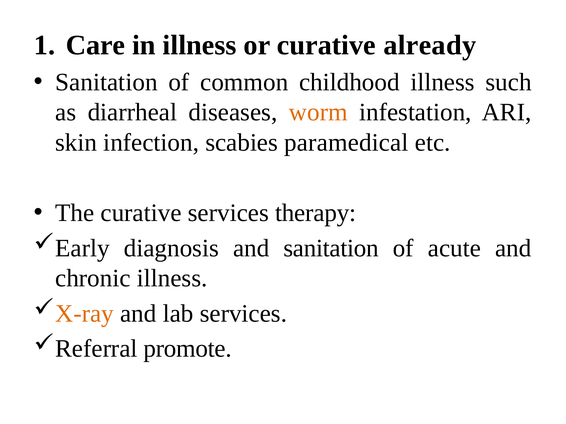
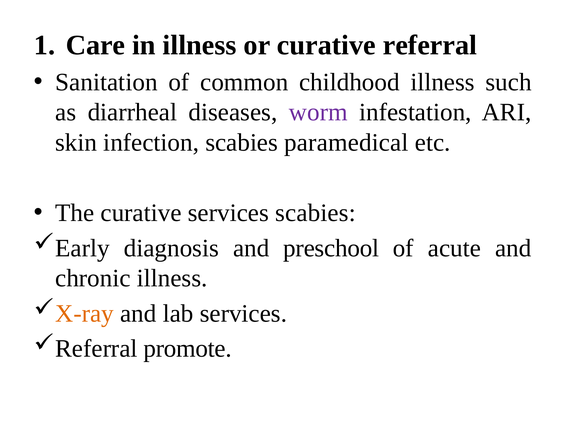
curative already: already -> referral (430, 45)
worm colour: orange -> purple (318, 112)
services therapy: therapy -> scabies (315, 213)
and sanitation: sanitation -> preschool (331, 248)
